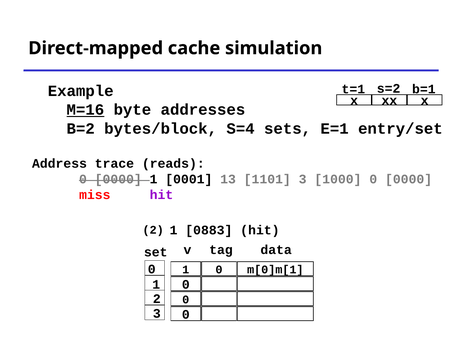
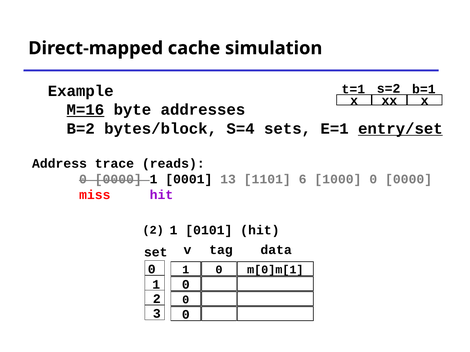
entry/set underline: none -> present (400, 129)
1101 3: 3 -> 6 (303, 179)
0883: 0883 -> 0101 (209, 230)
